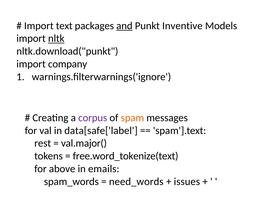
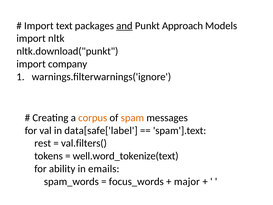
Inventive: Inventive -> Approach (182, 26)
nltk underline: present -> none (56, 38)
corpus colour: purple -> orange (93, 118)
val.major(: val.major( -> val.filters( (84, 143)
free.word_tokenize(text: free.word_tokenize(text -> well.word_tokenize(text (126, 156)
above: above -> ability (62, 169)
need_words: need_words -> focus_words (136, 181)
issues: issues -> major (187, 181)
